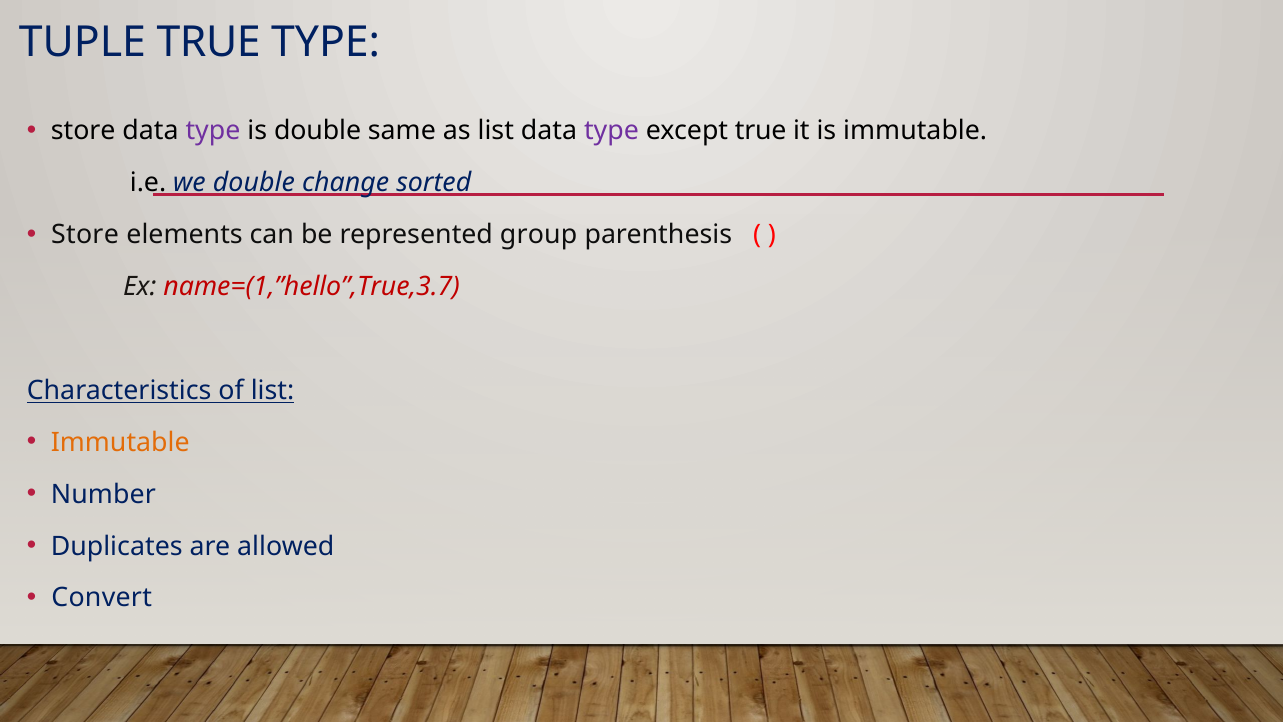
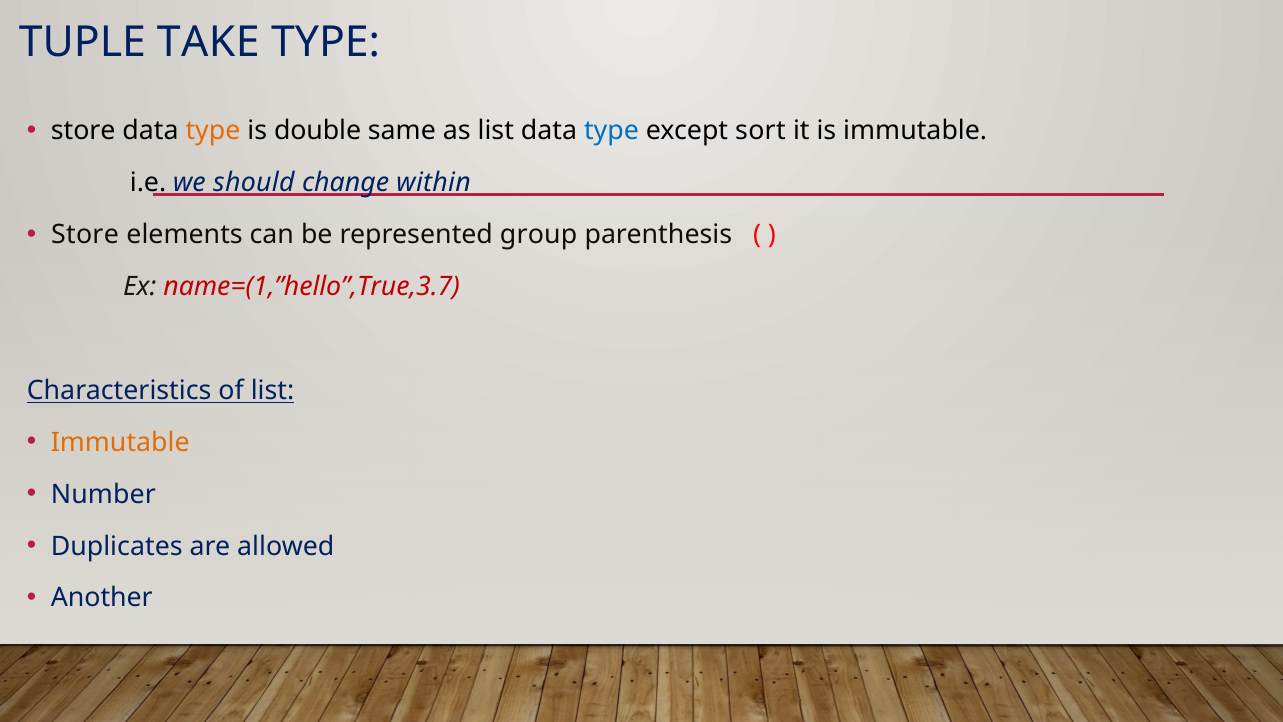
TUPLE TRUE: TRUE -> TAKE (208, 43)
type colour: purple -> orange (213, 131)
type colour: purple -> blue (611, 131)
except true: true -> sort (760, 131)
we double: double -> should (254, 183)
sorted: sorted -> within (434, 183)
Convert: Convert -> Another (102, 598)
